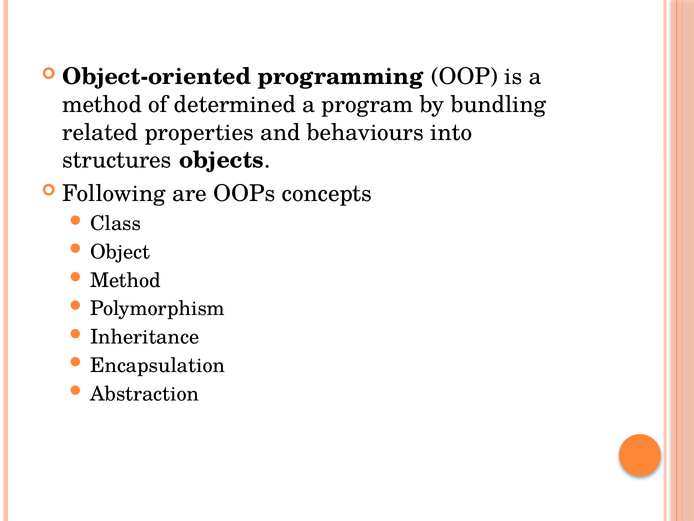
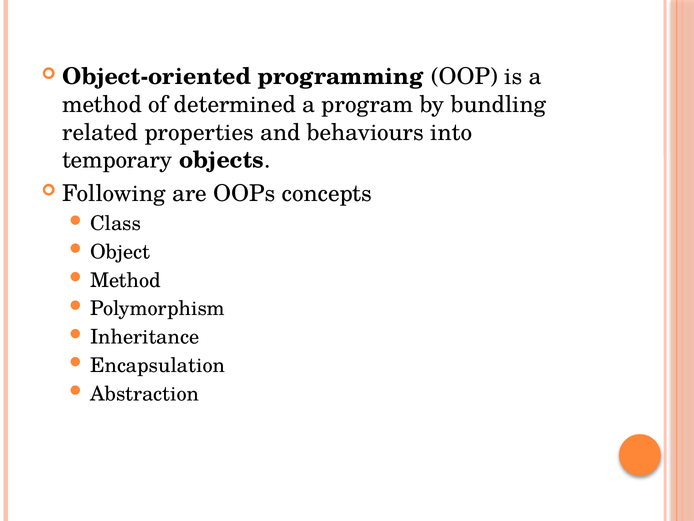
structures: structures -> temporary (117, 160)
